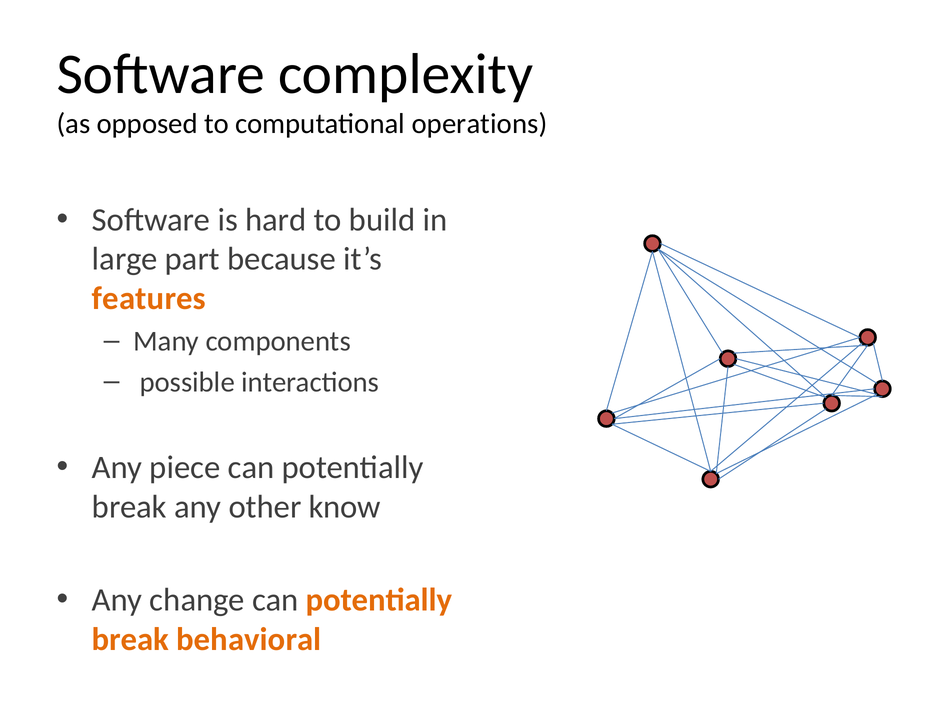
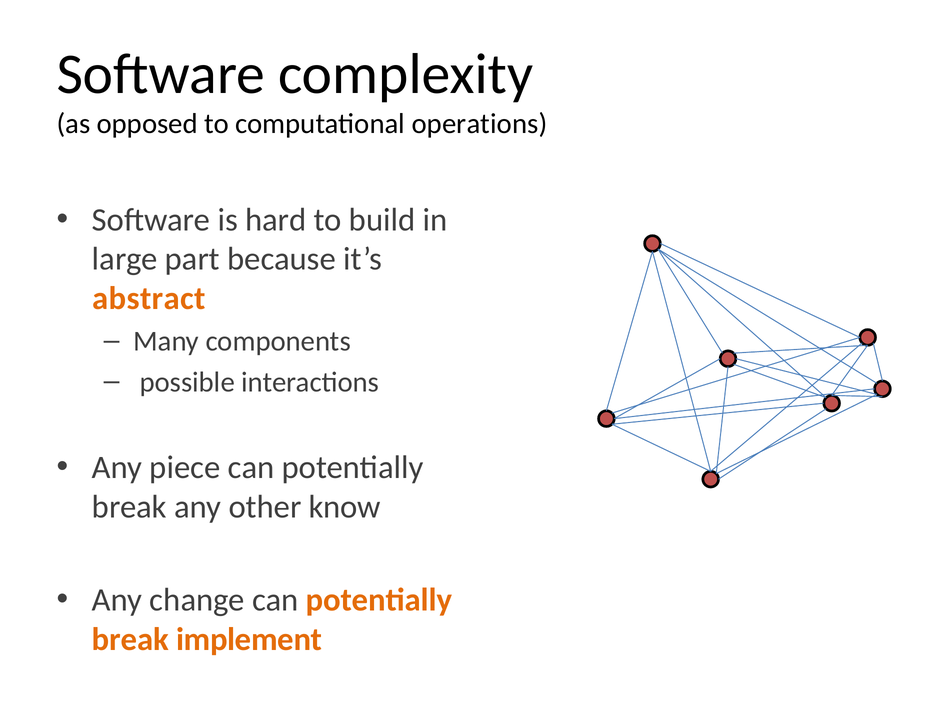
features: features -> abstract (149, 299)
behavioral: behavioral -> implement (249, 640)
